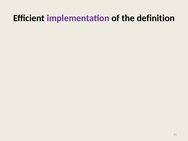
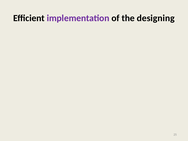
definition: definition -> designing (156, 18)
